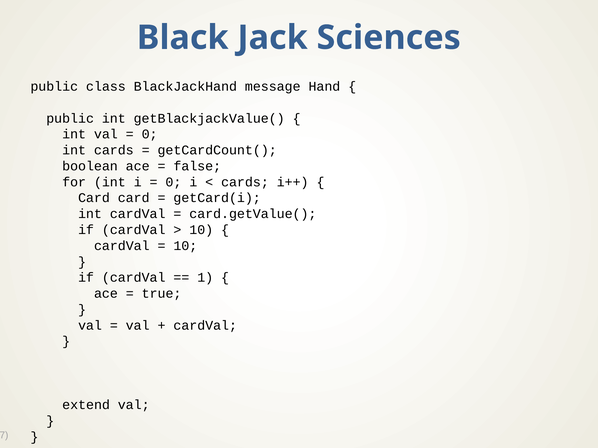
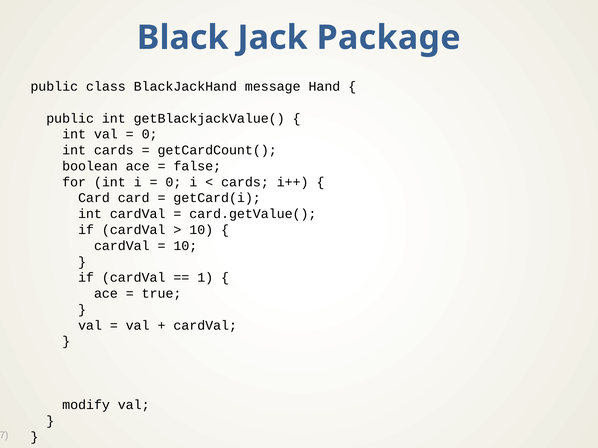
Sciences: Sciences -> Package (389, 38)
extend: extend -> modify (86, 405)
